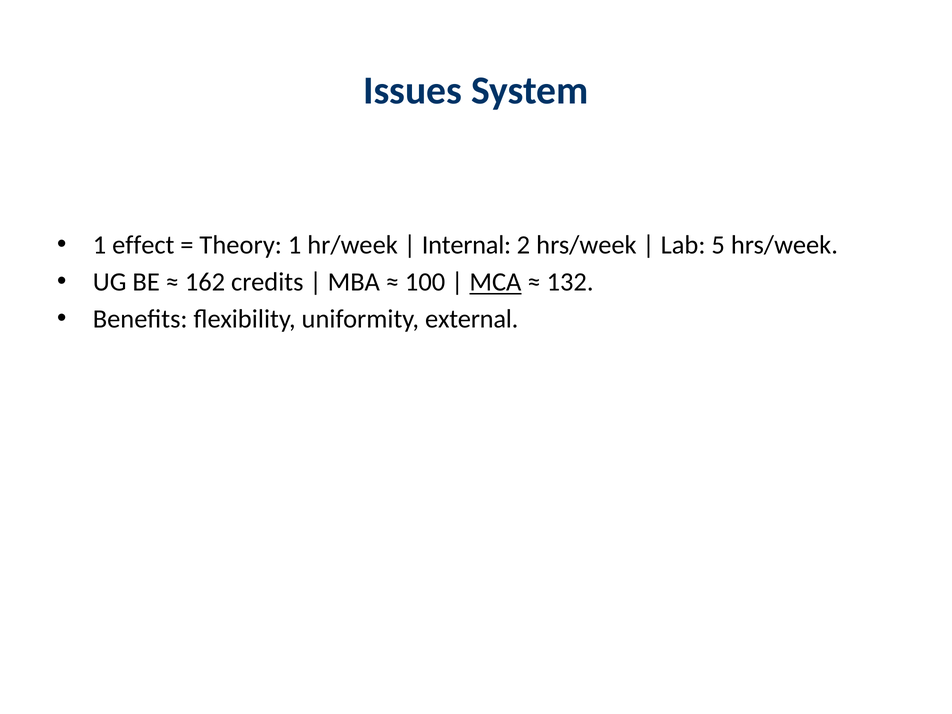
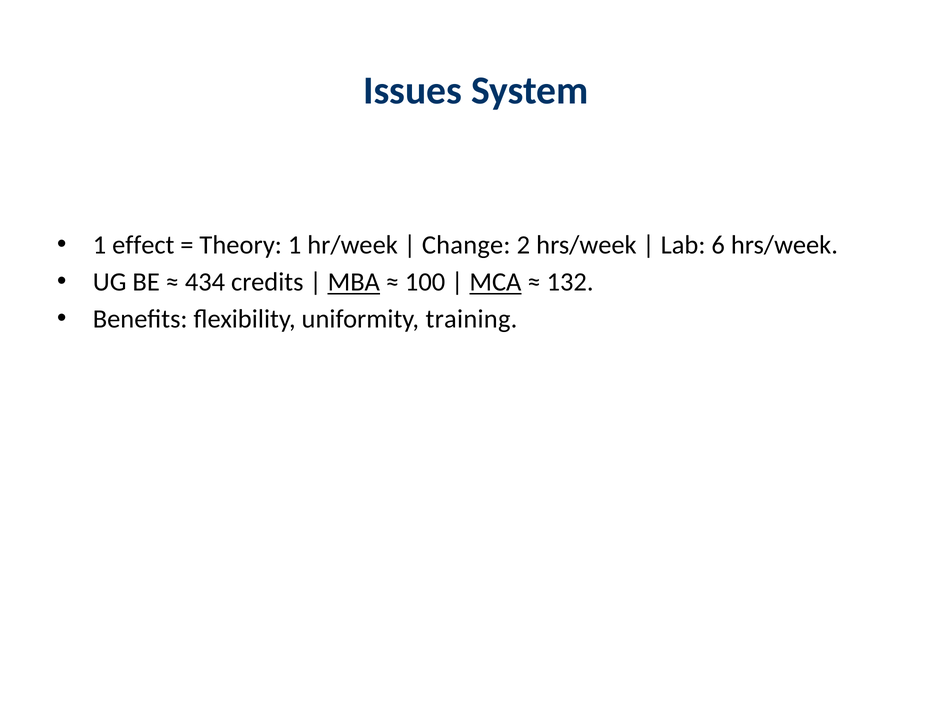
Internal: Internal -> Change (466, 245)
5: 5 -> 6 (718, 245)
162: 162 -> 434 (205, 282)
MBA underline: none -> present (354, 282)
external: external -> training (471, 319)
